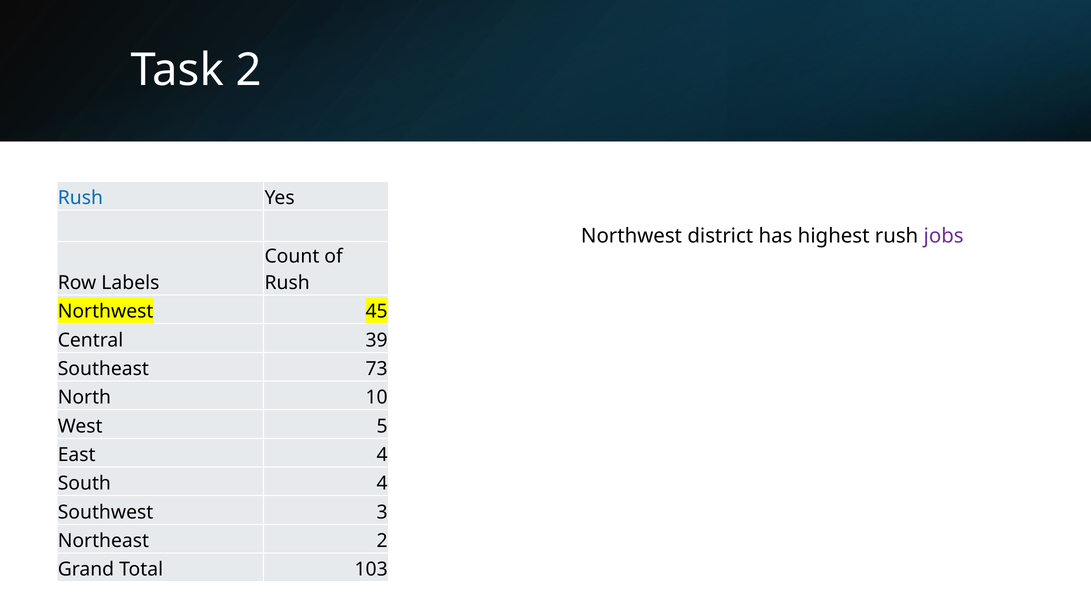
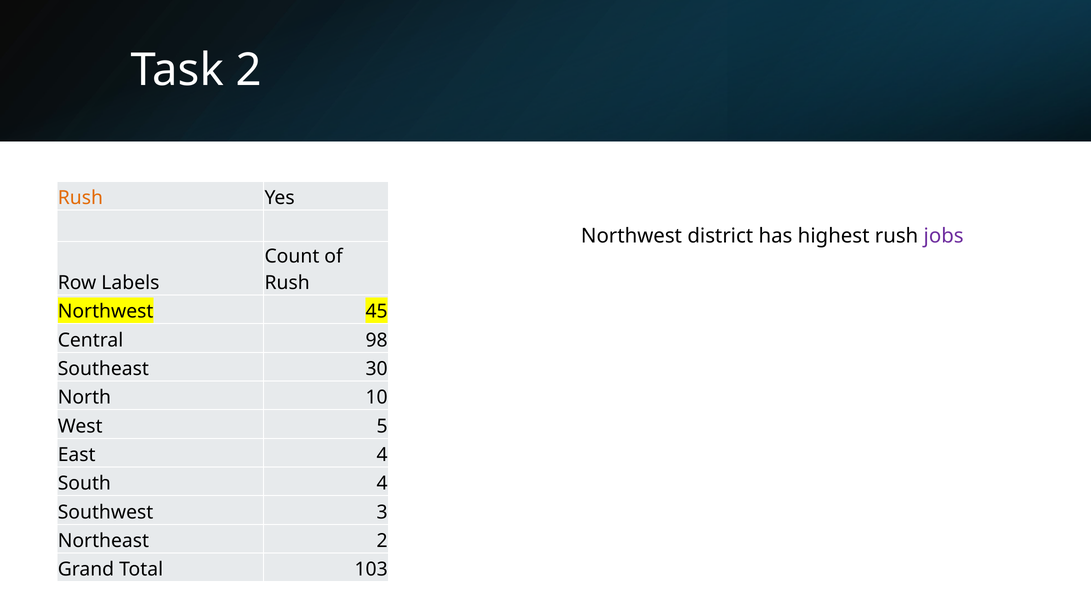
Rush colour: blue -> orange (80, 198)
39: 39 -> 98 (377, 340)
73: 73 -> 30 (377, 369)
